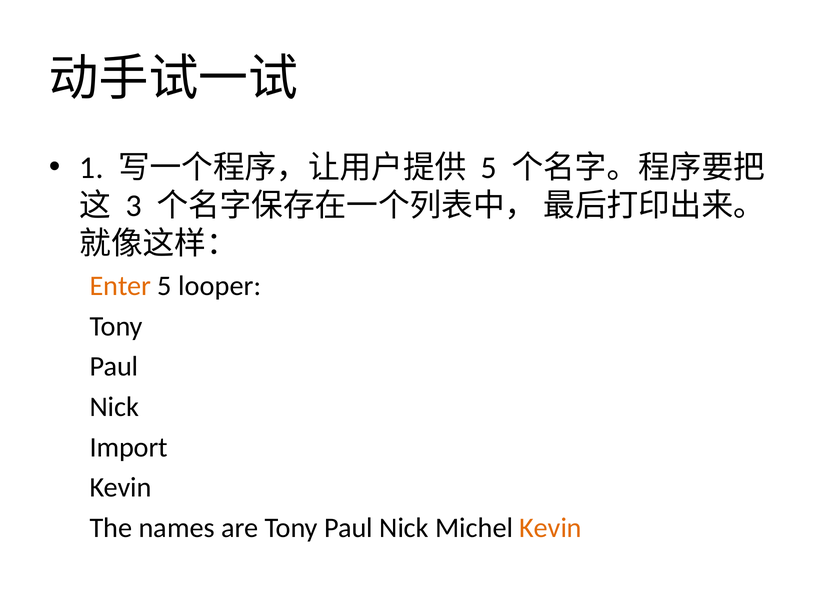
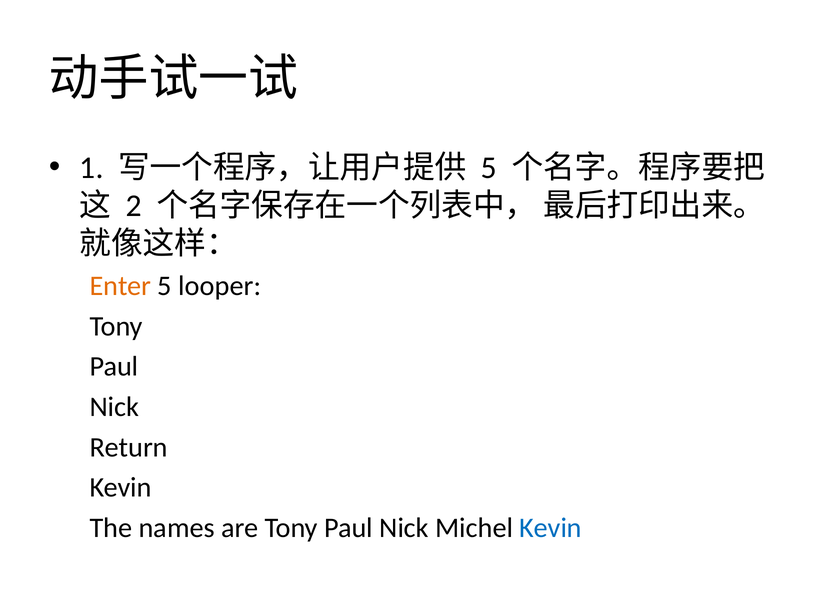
3: 3 -> 2 (134, 206)
Import: Import -> Return (129, 447)
Kevin colour: orange -> blue (551, 528)
